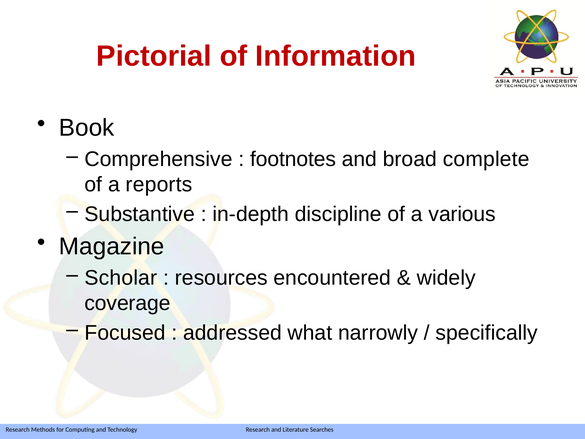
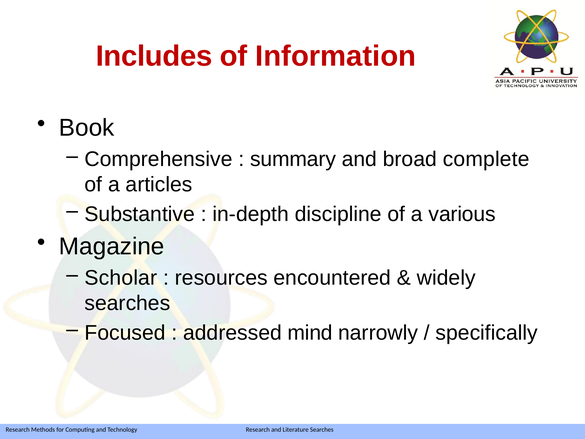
Pictorial: Pictorial -> Includes (154, 56)
footnotes: footnotes -> summary (293, 159)
reports: reports -> articles (159, 184)
coverage: coverage -> searches (127, 303)
what: what -> mind (310, 333)
